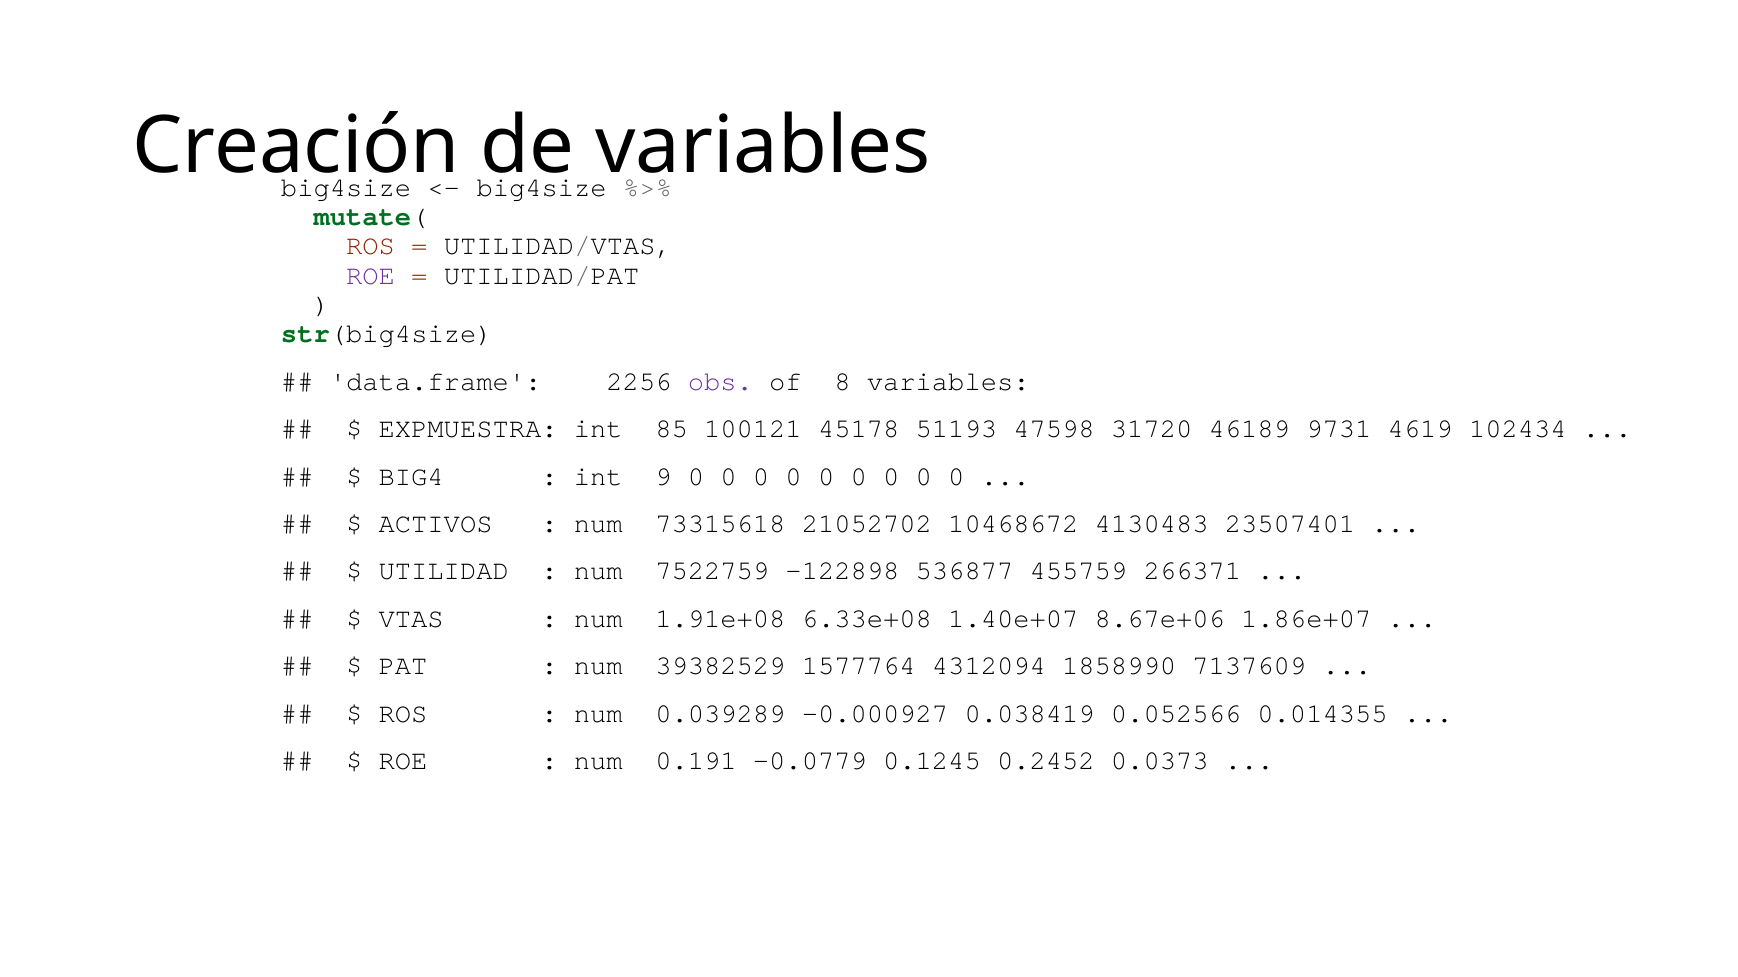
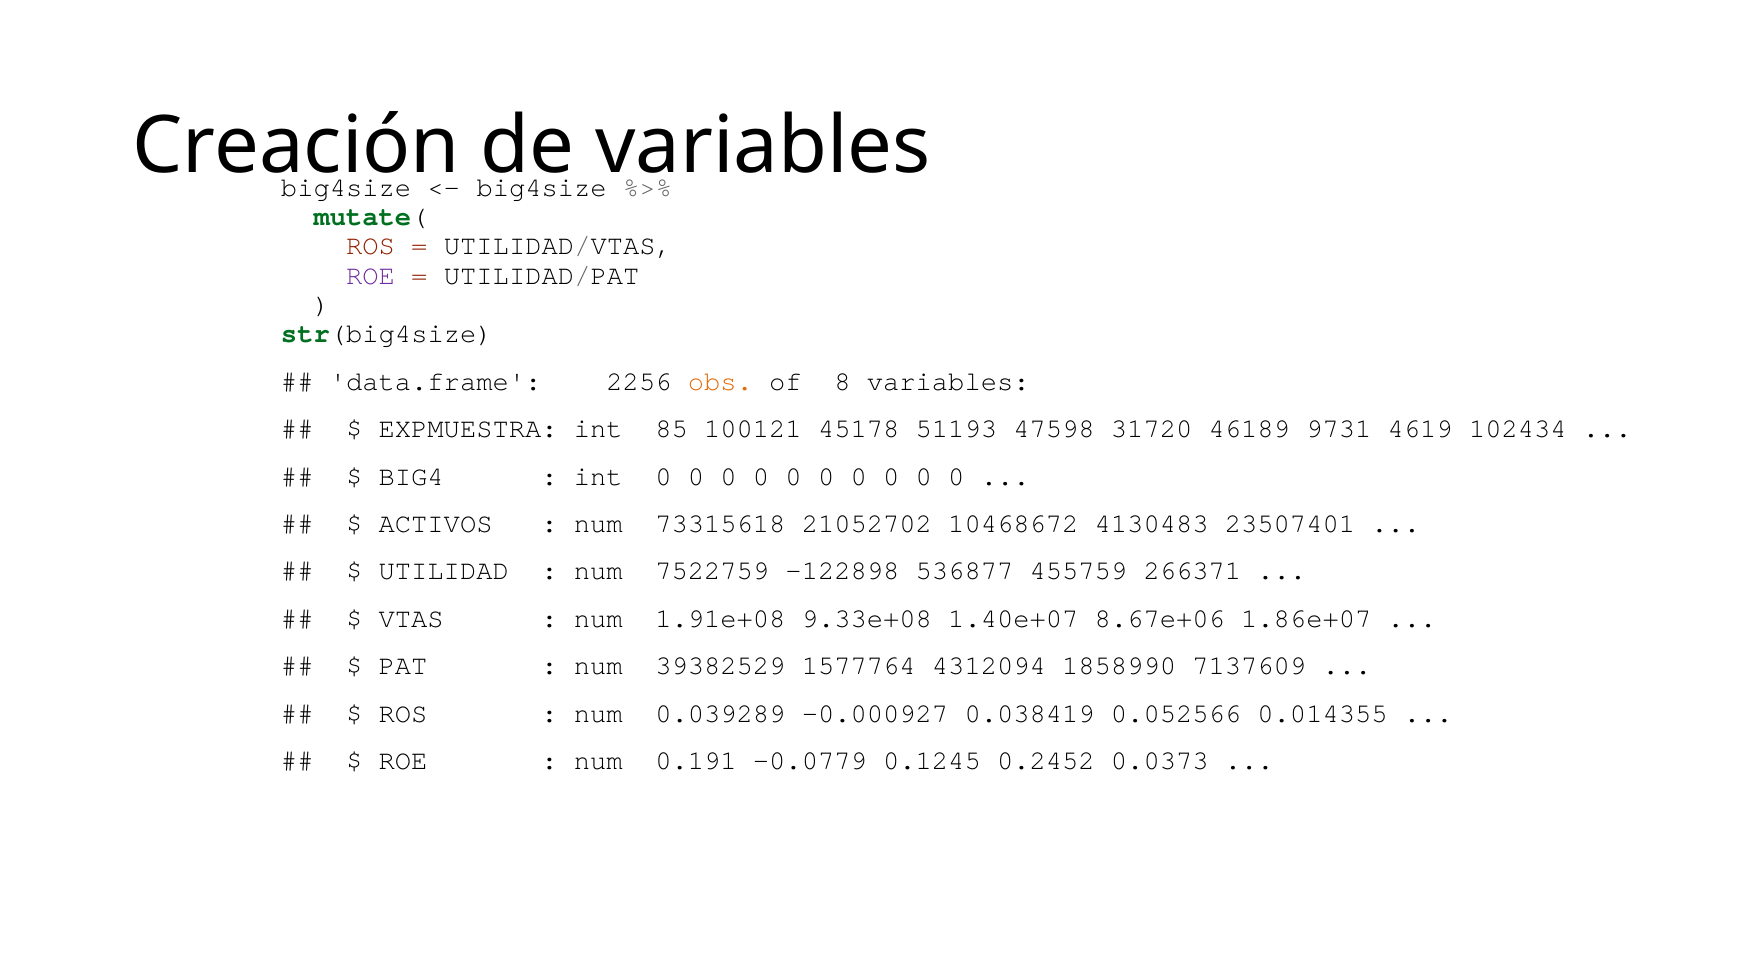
obs colour: purple -> orange (720, 381)
int 9: 9 -> 0 (663, 476)
6.33e+08: 6.33e+08 -> 9.33e+08 (867, 619)
